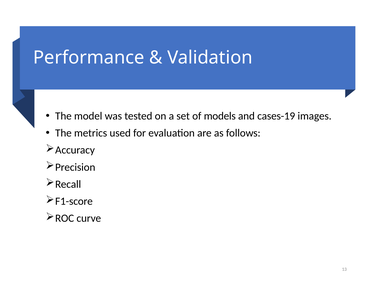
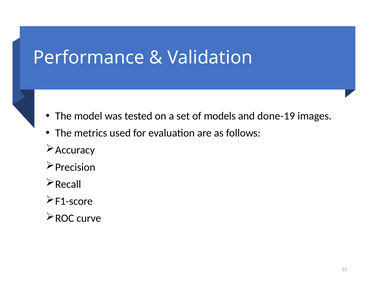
cases-19: cases-19 -> done-19 (276, 116)
